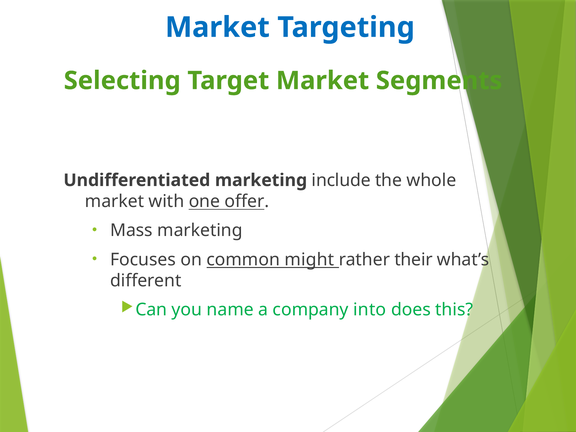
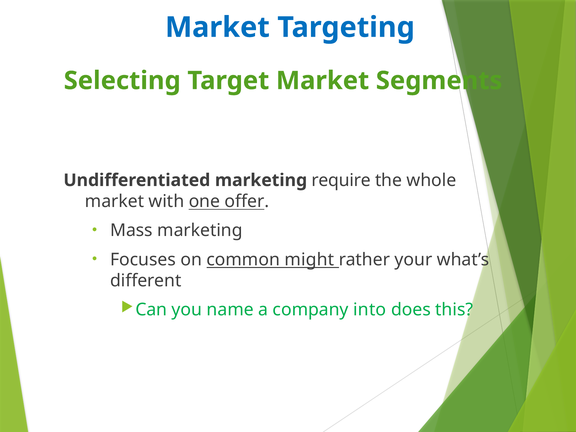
include: include -> require (341, 180)
their: their -> your (413, 260)
